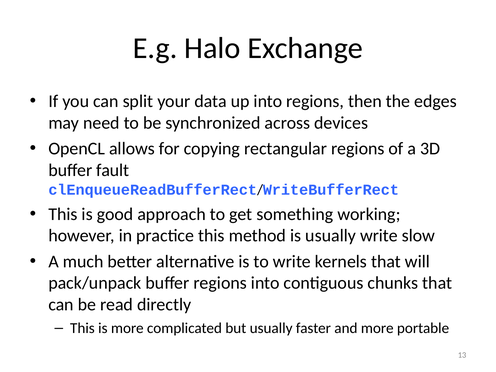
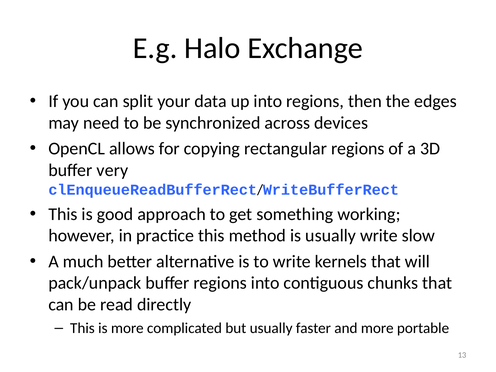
fault: fault -> very (112, 170)
